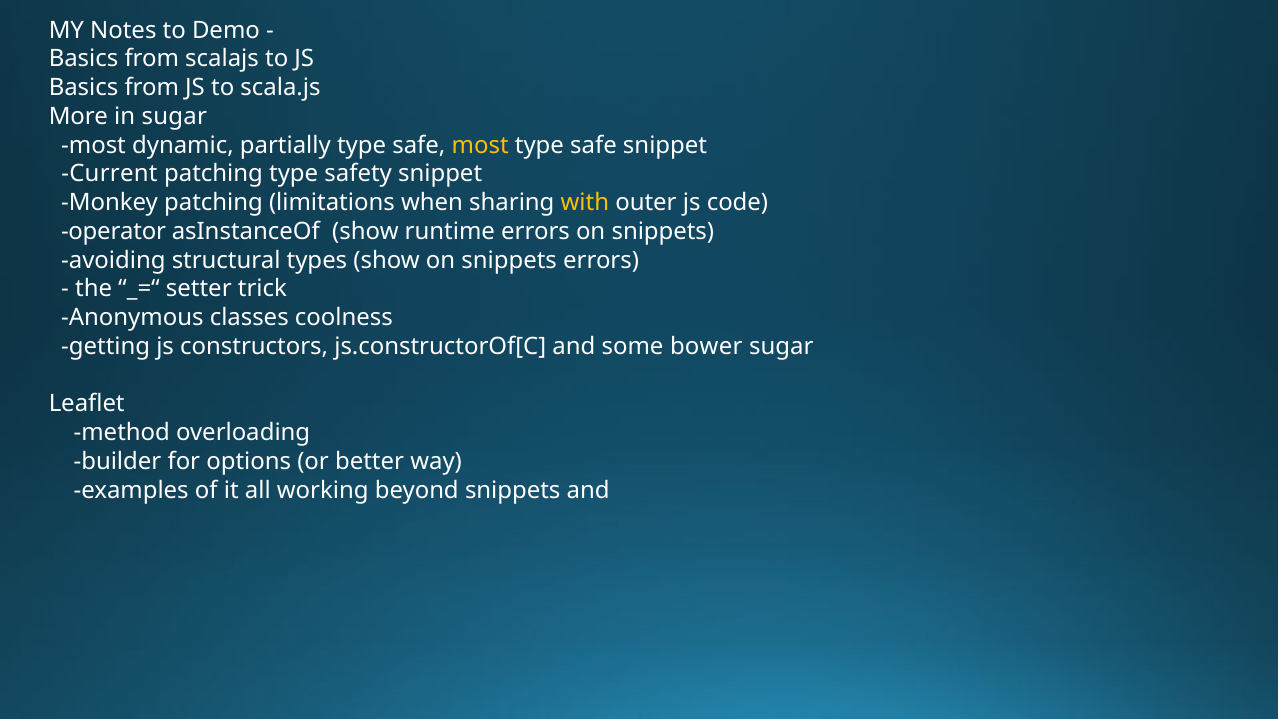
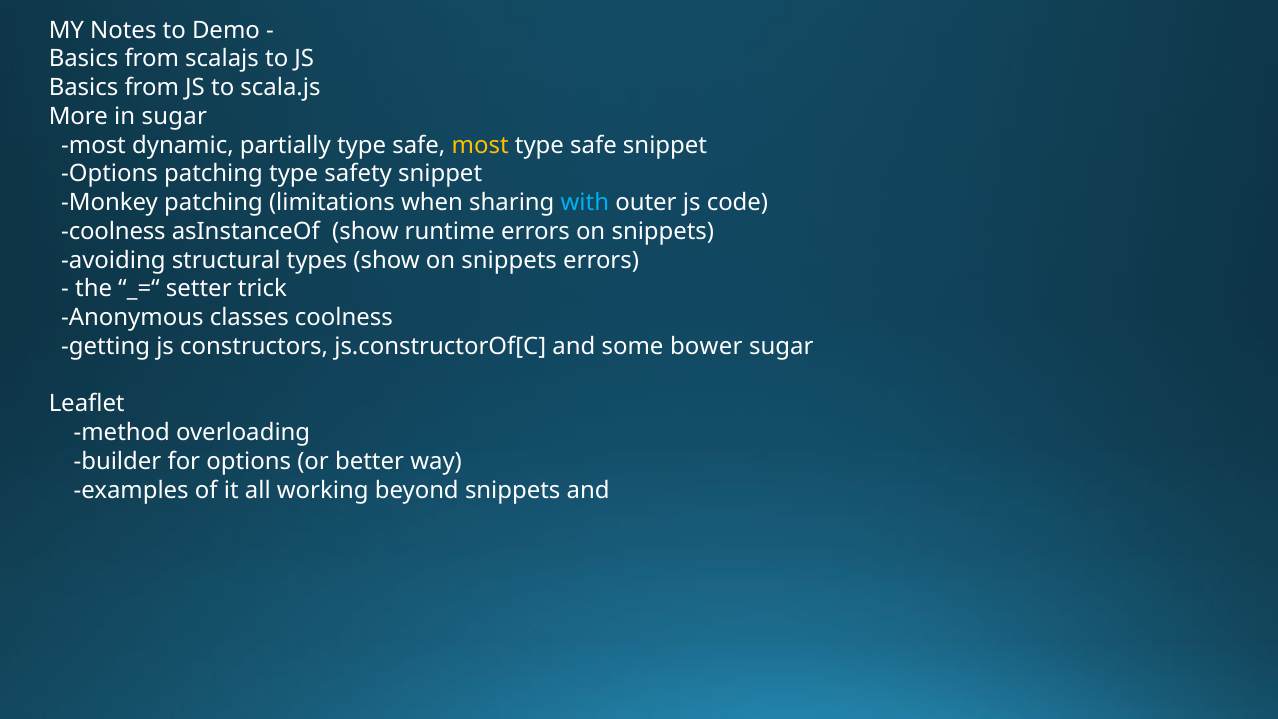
Current: Current -> Options (110, 174)
with colour: yellow -> light blue (585, 203)
operator: operator -> coolness (113, 231)
